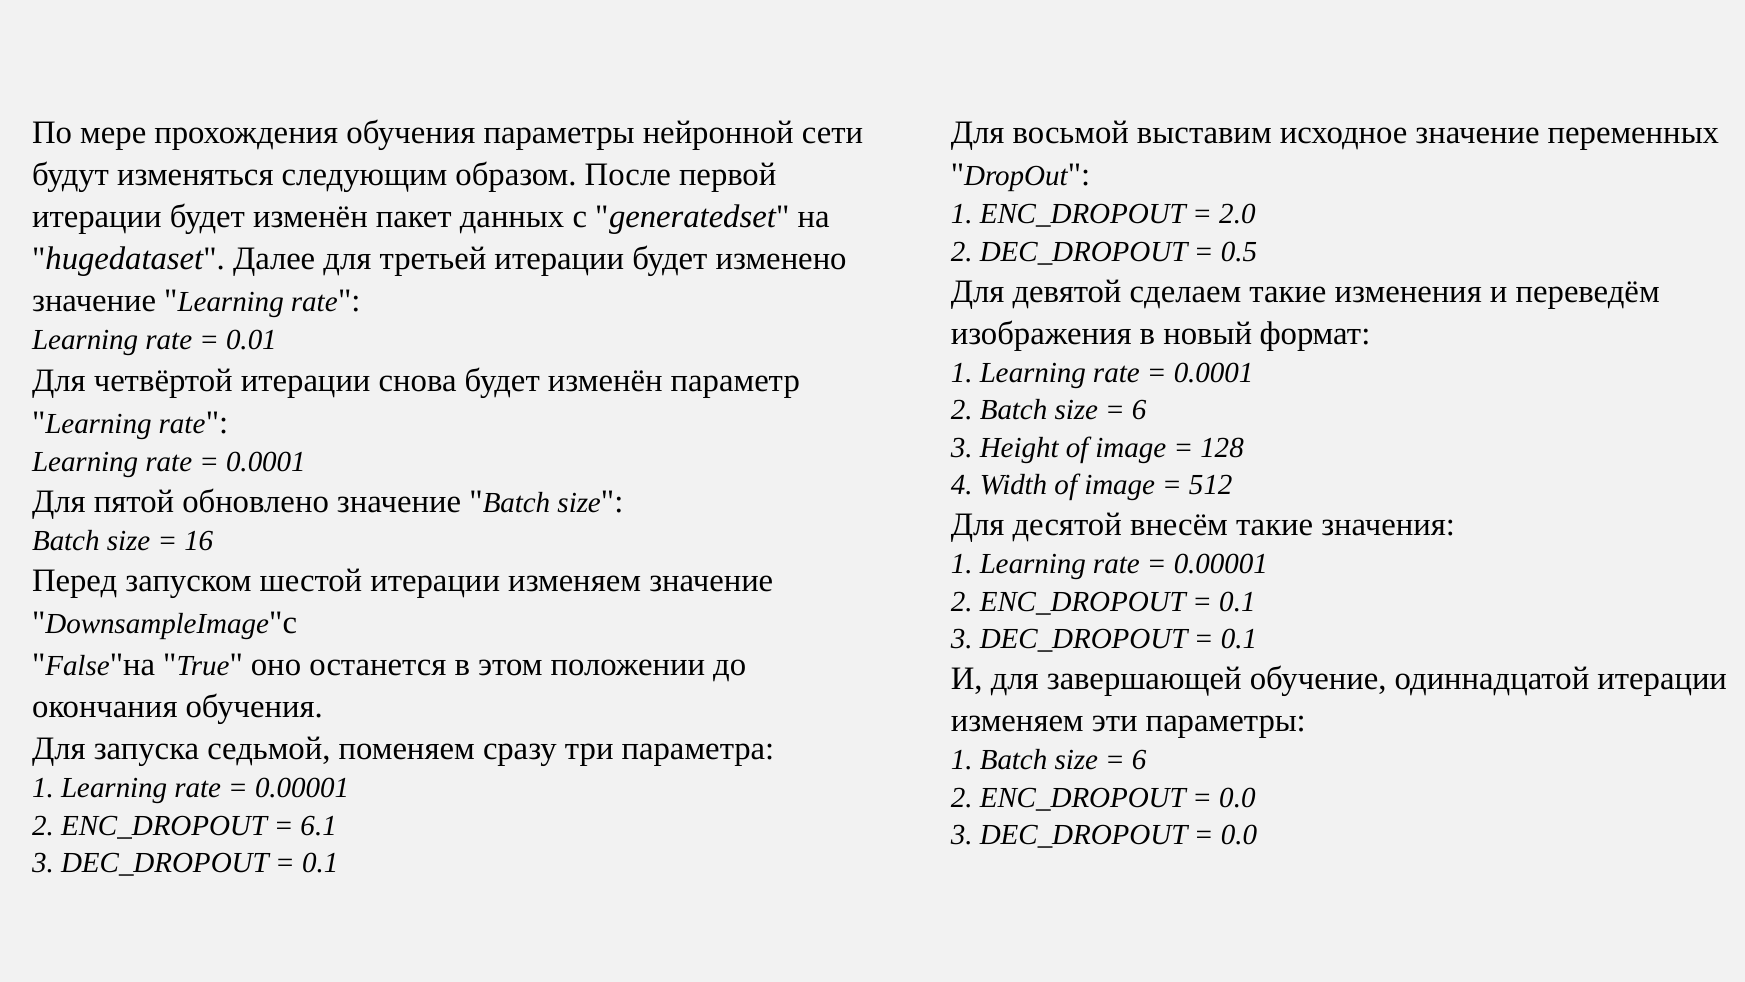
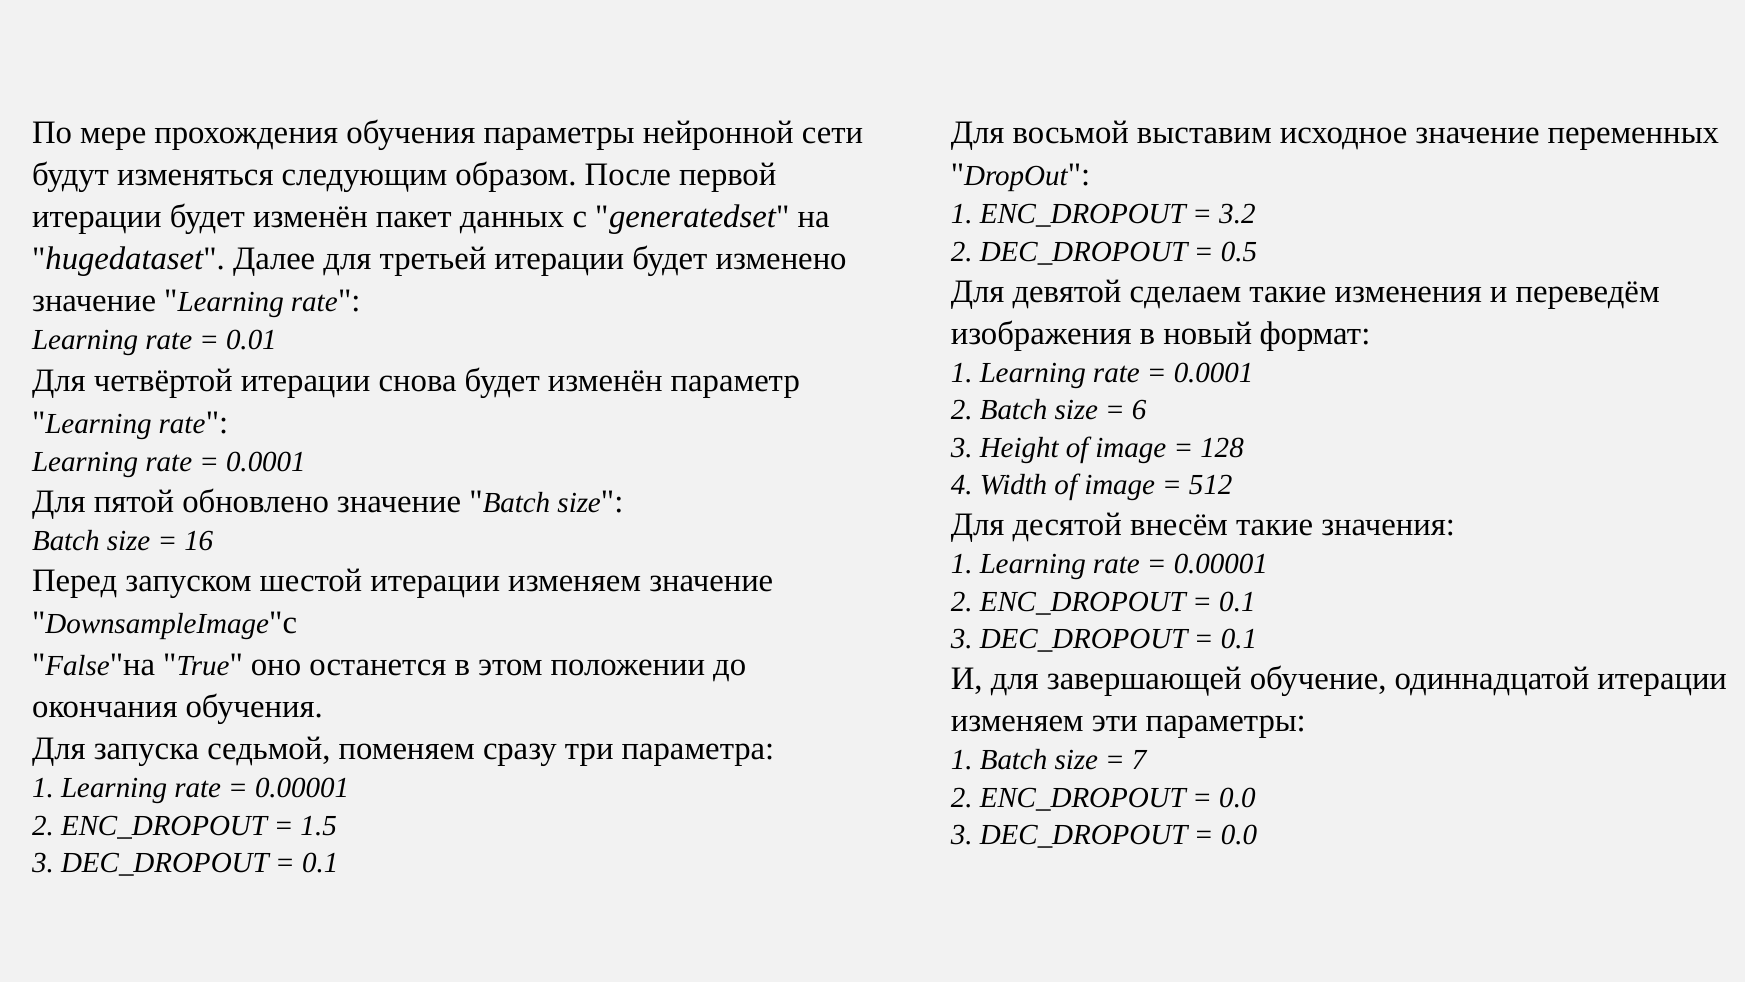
2.0: 2.0 -> 3.2 (1237, 214)
6: 6 -> 7 (1139, 760)
6.1: 6.1 -> 1.5 (319, 825)
